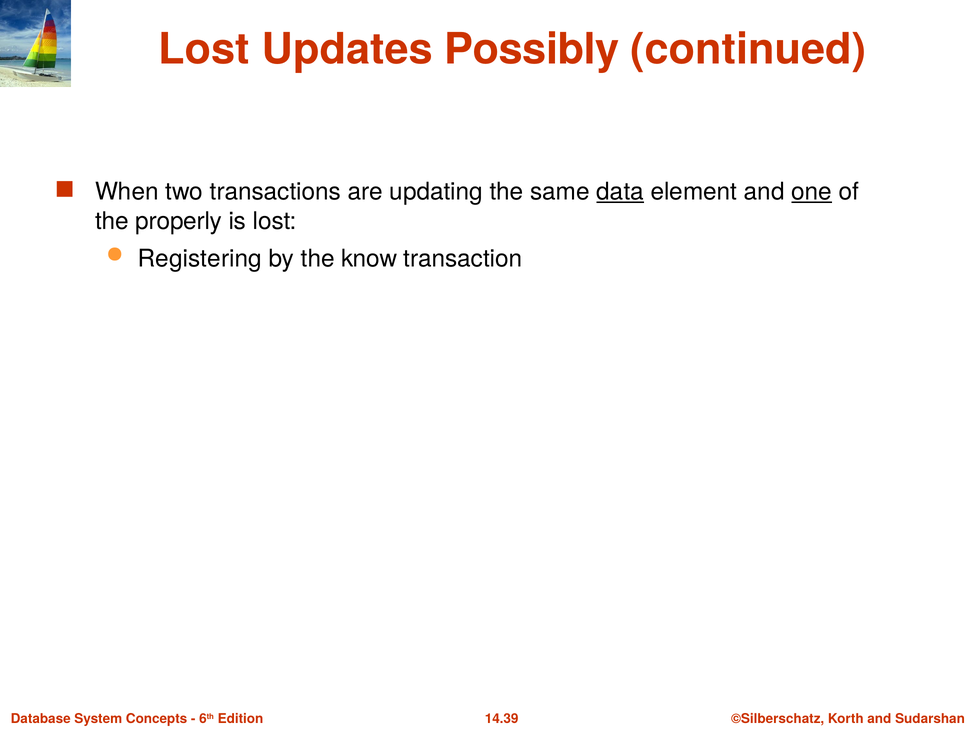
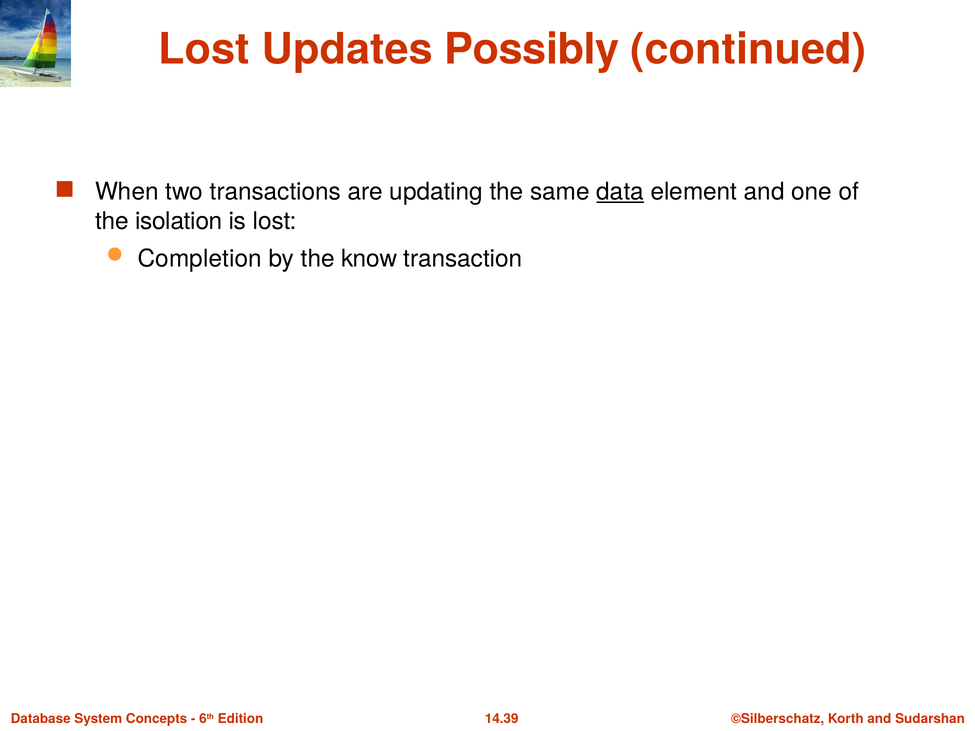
one underline: present -> none (812, 192)
properly: properly -> isolation (179, 221)
Registering: Registering -> Completion (200, 259)
